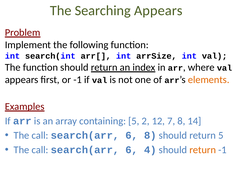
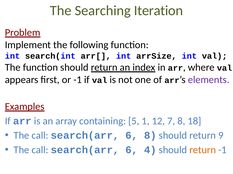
Searching Appears: Appears -> Iteration (158, 11)
elements colour: orange -> purple (209, 80)
2: 2 -> 1 (146, 121)
14: 14 -> 18 (194, 121)
return 5: 5 -> 9 (221, 136)
